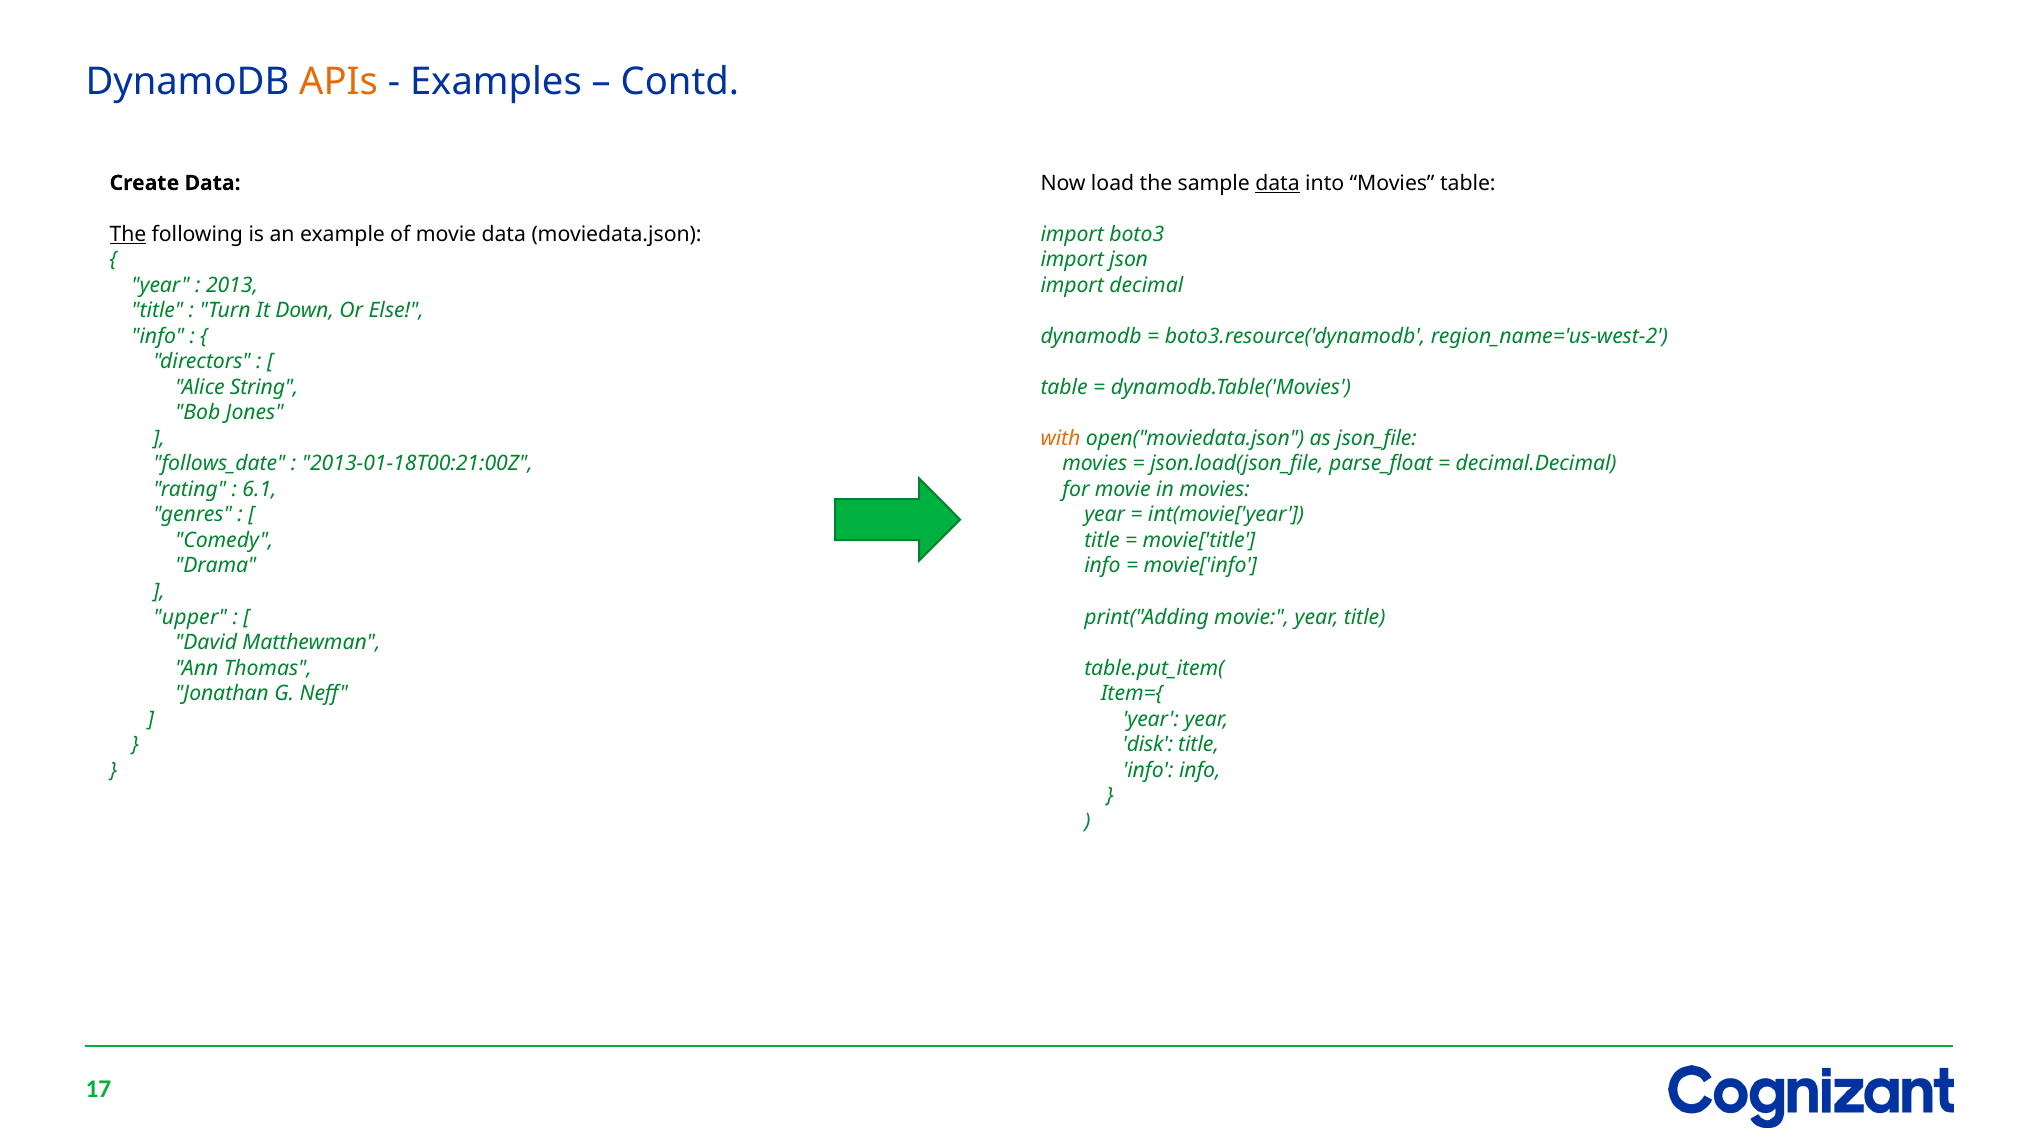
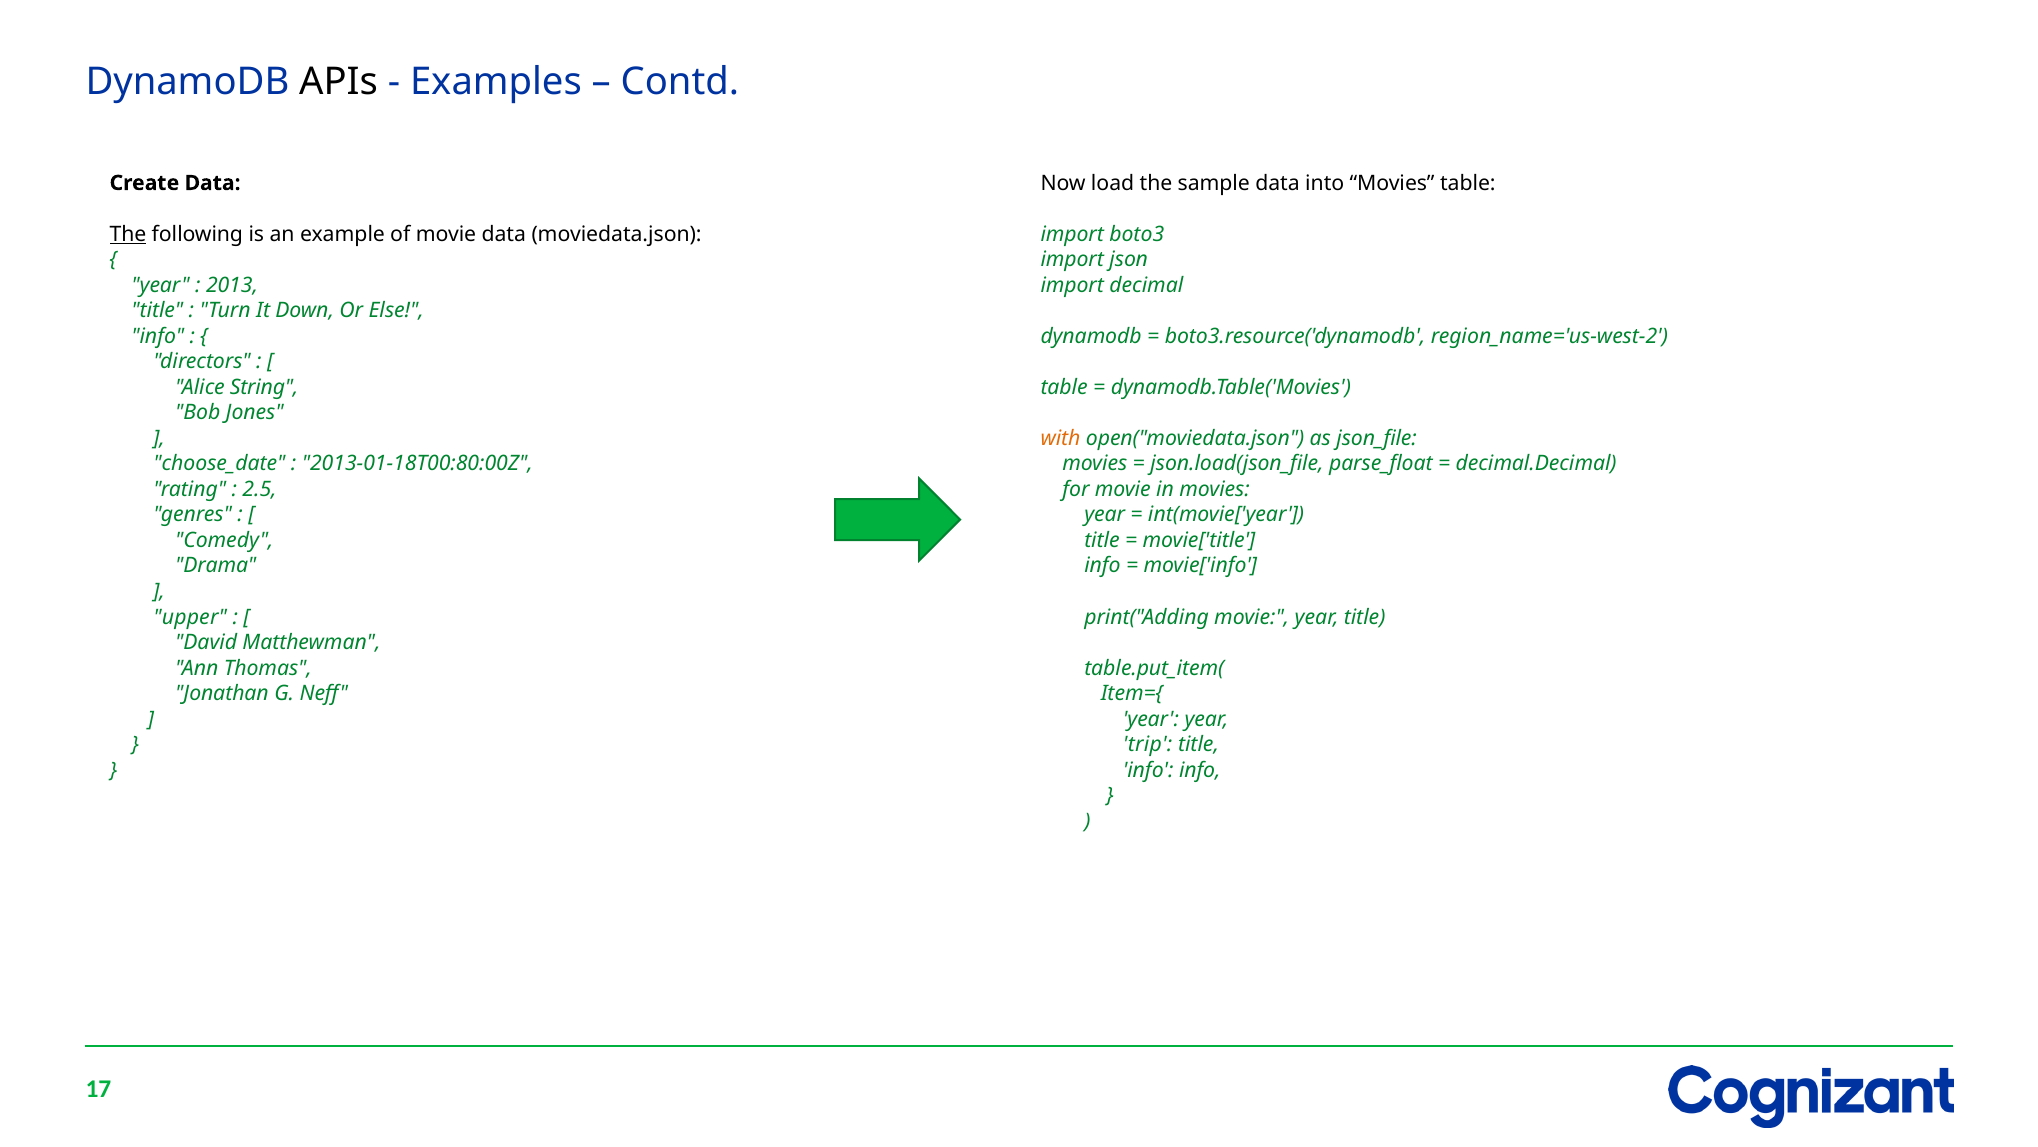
APIs colour: orange -> black (339, 82)
data underline: present -> none (1278, 183)
follows_date: follows_date -> choose_date (219, 464)
2013-01-18T00:21:00Z: 2013-01-18T00:21:00Z -> 2013-01-18T00:80:00Z (417, 464)
6.1: 6.1 -> 2.5 (260, 489)
disk: disk -> trip (1148, 744)
